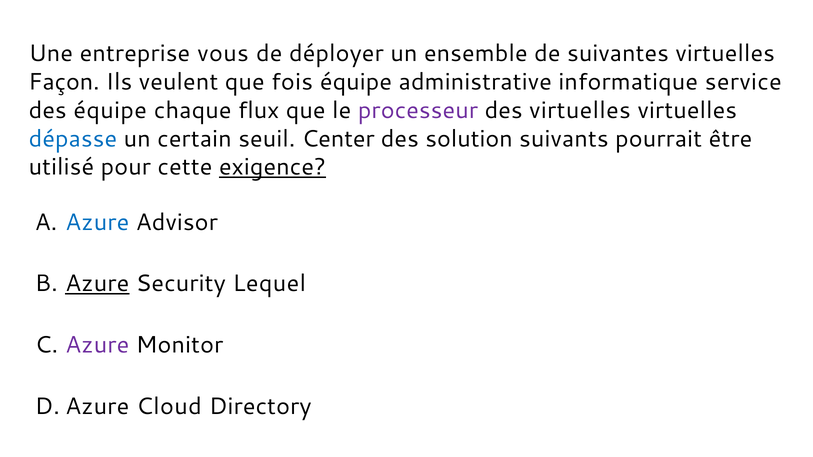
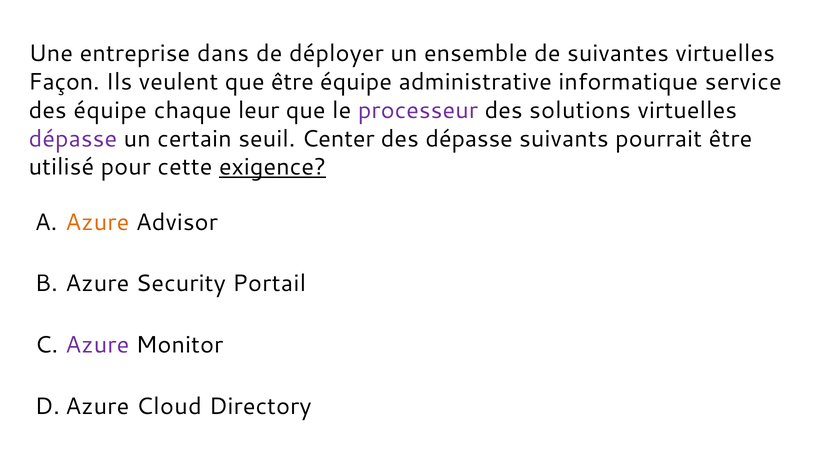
vous: vous -> dans (223, 53)
que fois: fois -> être (292, 82)
flux: flux -> leur (259, 110)
des virtuelles: virtuelles -> solutions (580, 110)
dépasse colour: blue -> purple (73, 139)
des solution: solution -> dépasse (469, 139)
Azure colour: blue -> orange (97, 222)
Azure underline: present -> none (97, 284)
Lequel: Lequel -> Portail (269, 284)
